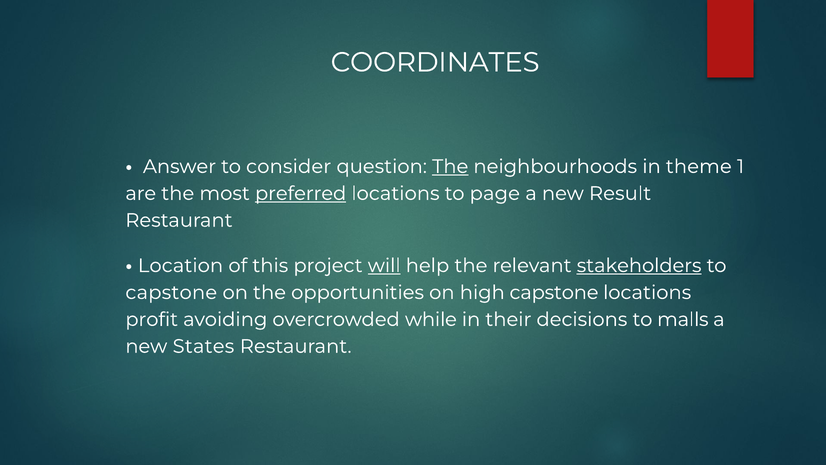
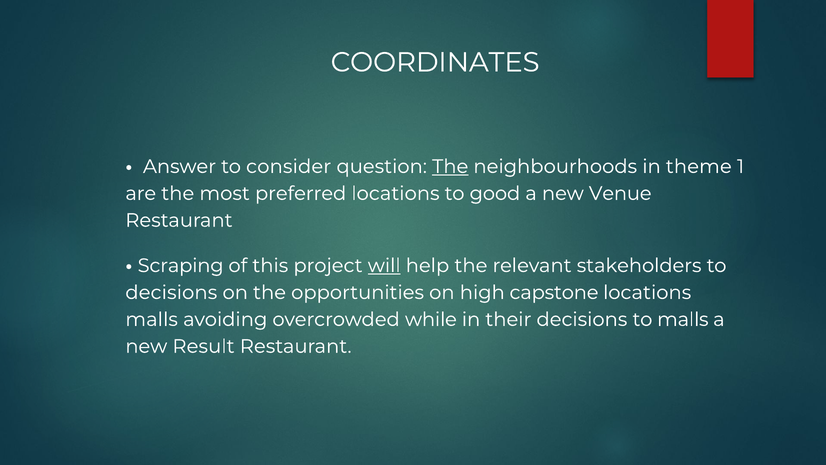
preferred underline: present -> none (301, 193)
page: page -> good (495, 193)
Result: Result -> Venue (620, 193)
Location: Location -> Scraping (181, 265)
stakeholders underline: present -> none (639, 265)
capstone: capstone -> decisions (171, 292)
profit: profit -> malls (152, 319)
States: States -> Result (203, 346)
